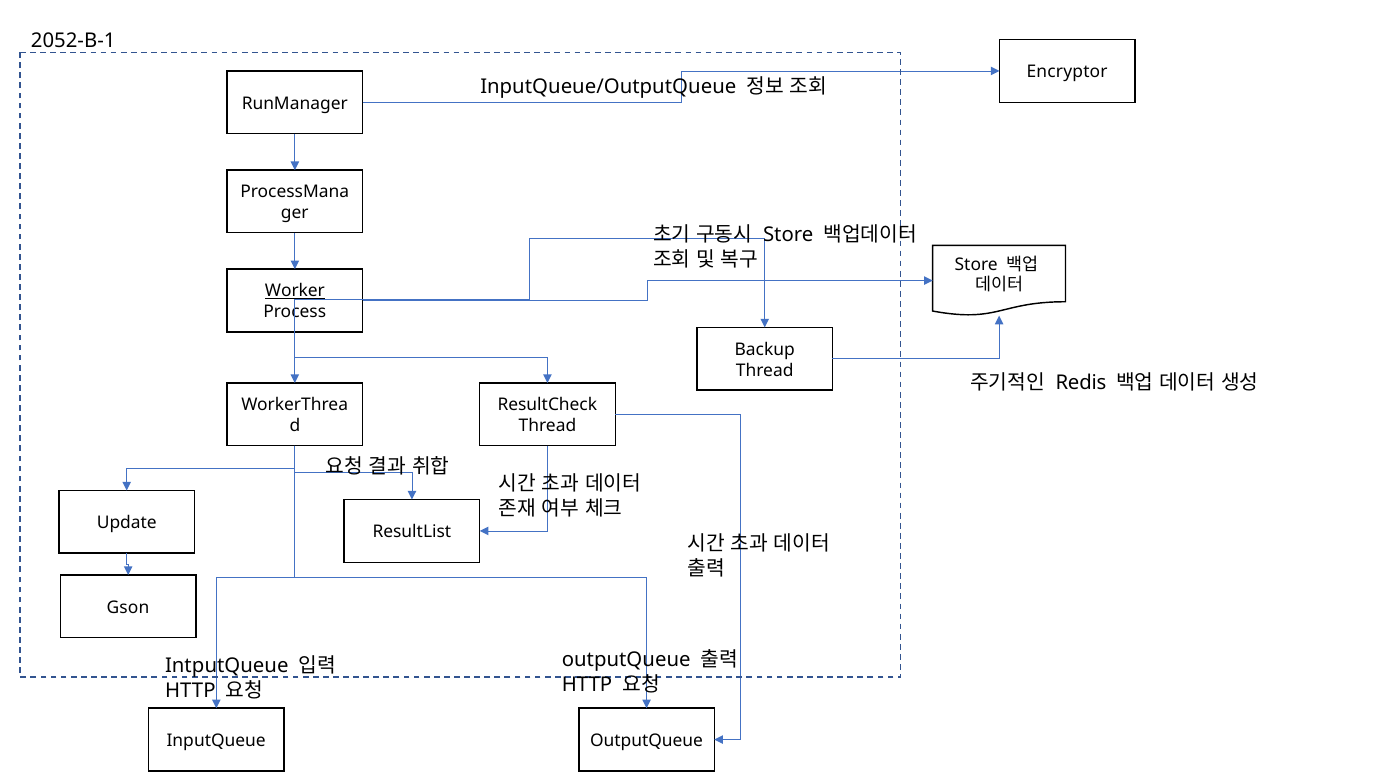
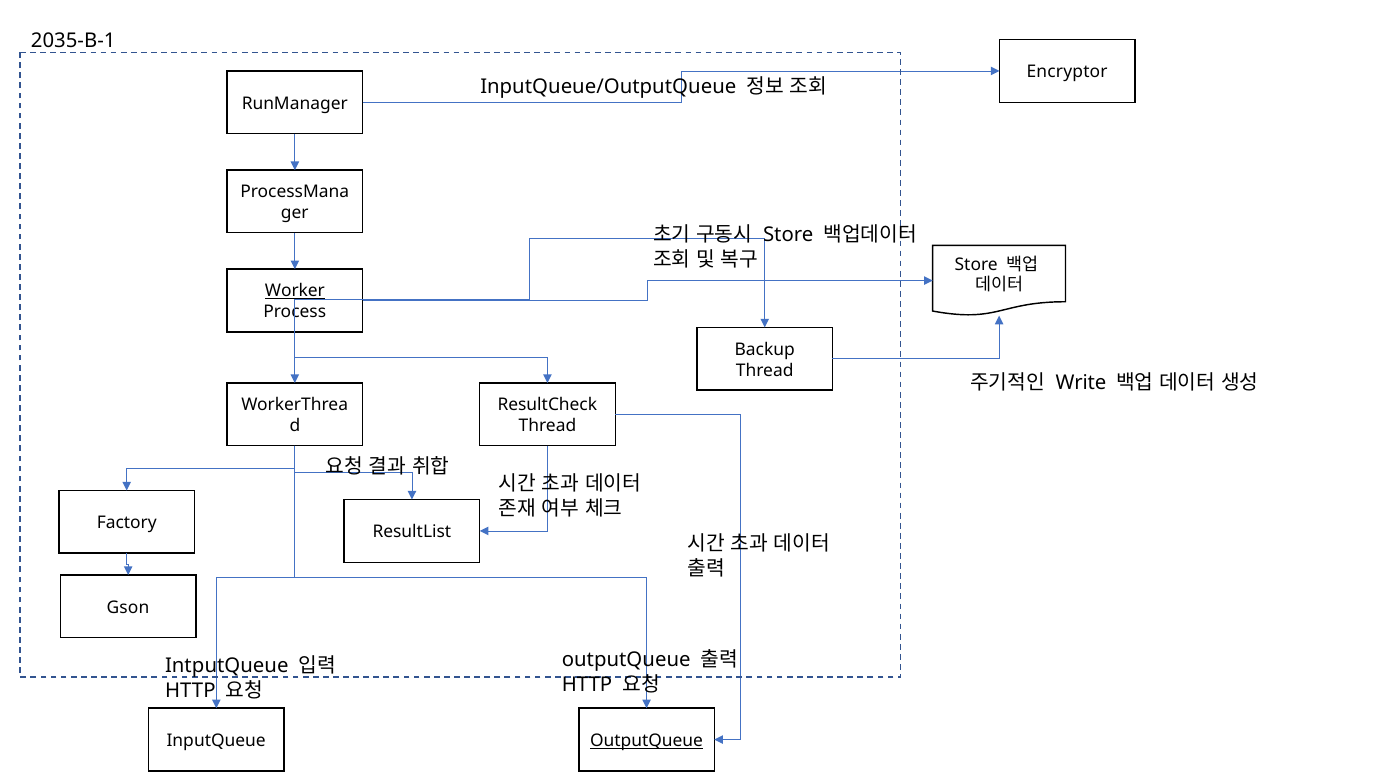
2052-B-1: 2052-B-1 -> 2035-B-1 (73, 41)
Redis: Redis -> Write (1081, 383)
Update: Update -> Factory (127, 523)
OutputQueue underline: none -> present (647, 741)
